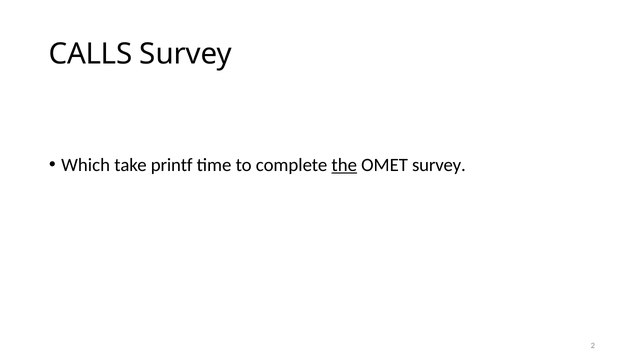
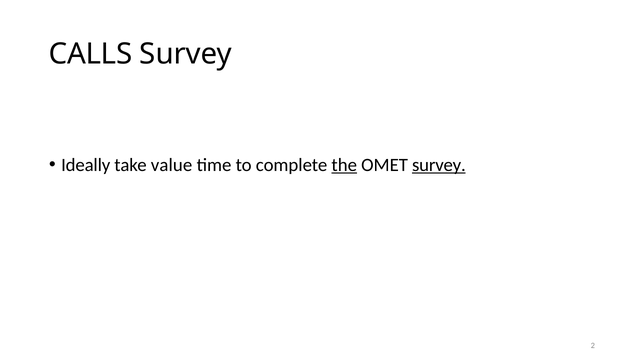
Which: Which -> Ideally (86, 165)
printf: printf -> value (172, 165)
survey underline: none -> present (439, 165)
